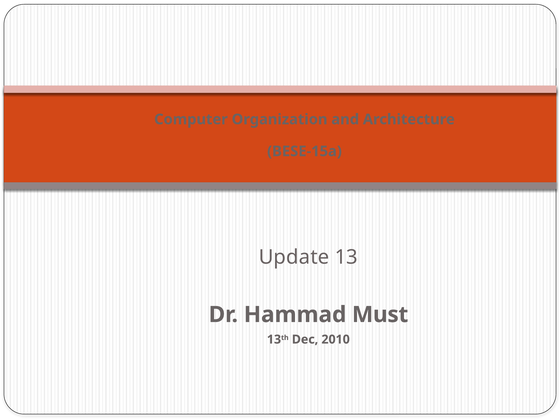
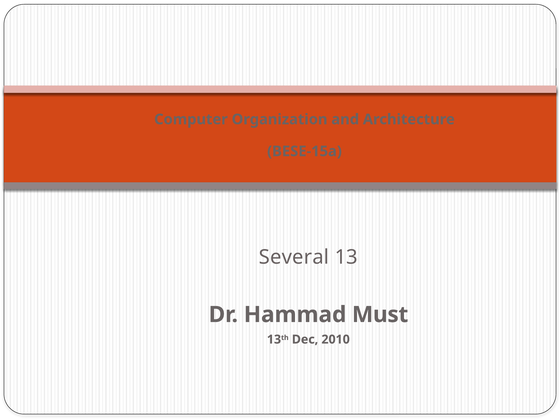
Update: Update -> Several (294, 257)
